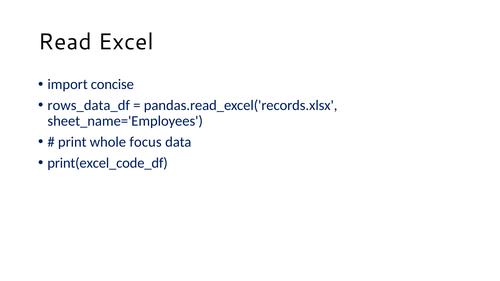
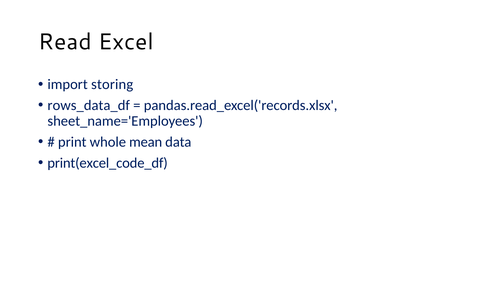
concise: concise -> storing (112, 85)
focus: focus -> mean (146, 142)
